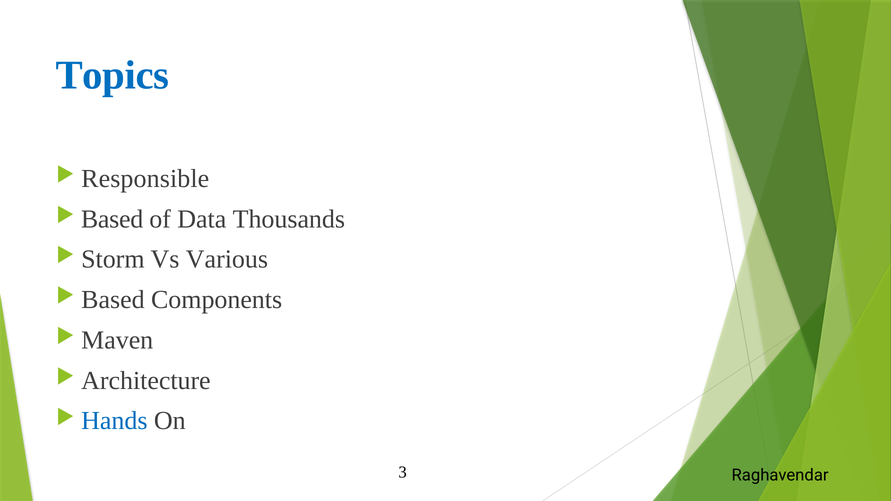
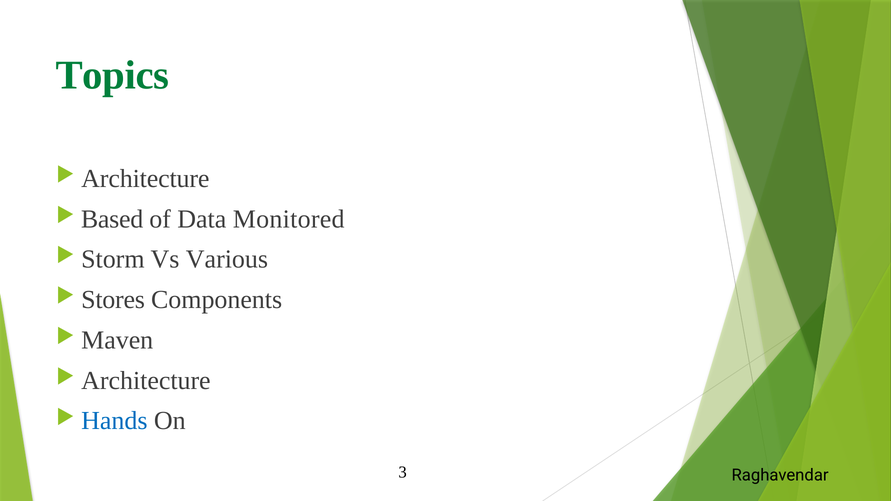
Topics colour: blue -> green (112, 75)
Responsible: Responsible -> Architecture (145, 179)
Thousands: Thousands -> Monitored (289, 219)
Based: Based -> Stores (113, 300)
